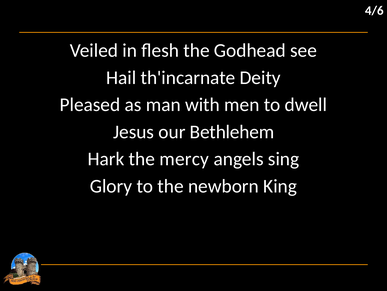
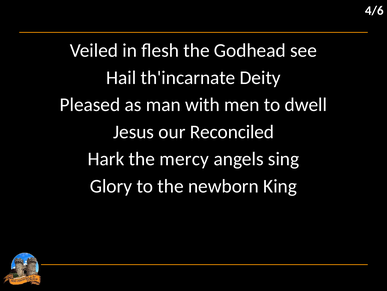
Bethlehem: Bethlehem -> Reconciled (232, 132)
